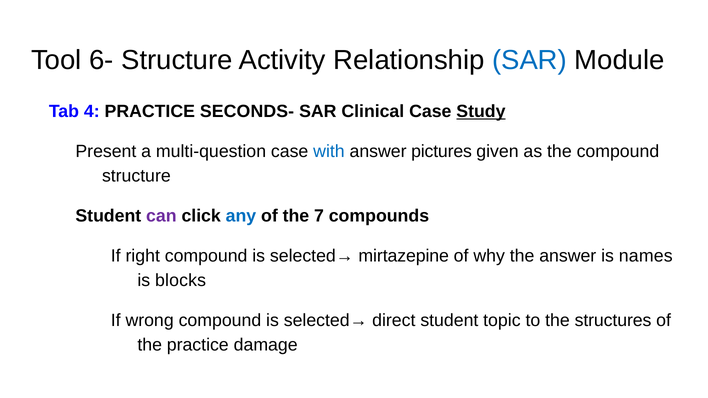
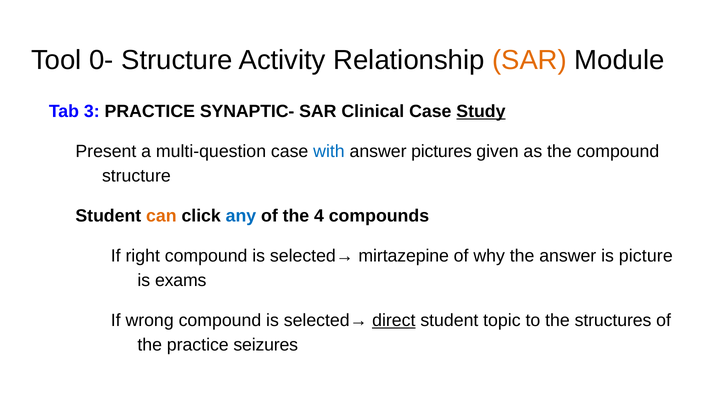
6-: 6- -> 0- (101, 60)
SAR colour: blue -> orange (529, 60)
4: 4 -> 3 (92, 111)
SECONDS-: SECONDS- -> SYNAPTIC- (247, 111)
can colour: purple -> orange (161, 216)
7: 7 -> 4 (319, 216)
names: names -> picture (646, 256)
blocks: blocks -> exams (181, 281)
direct underline: none -> present (394, 321)
damage: damage -> seizures (266, 345)
